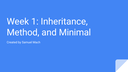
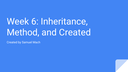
1: 1 -> 6 (35, 22)
and Minimal: Minimal -> Created (75, 32)
